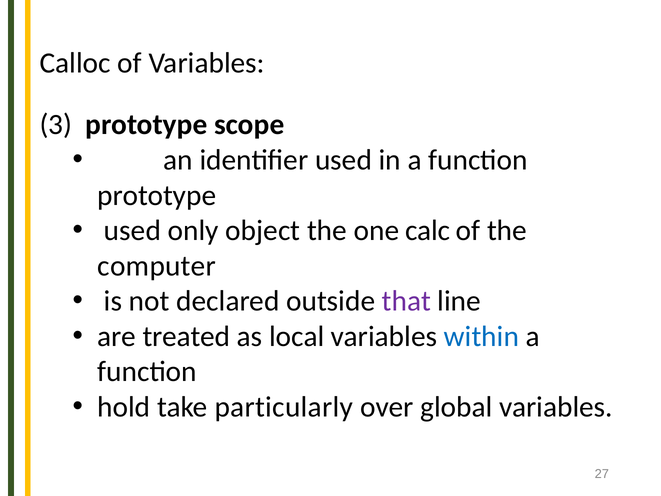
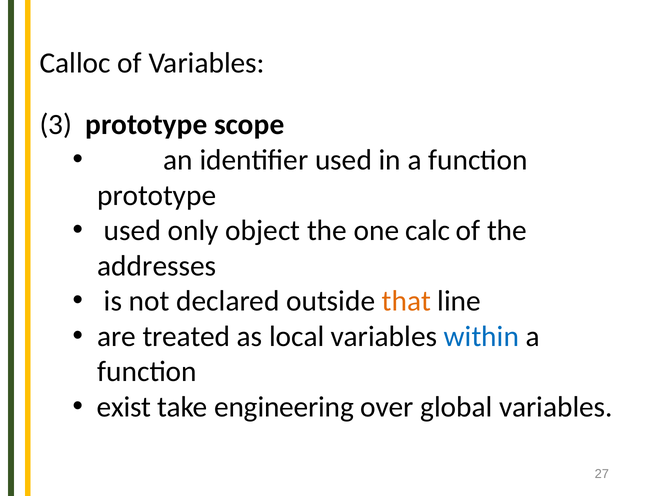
computer: computer -> addresses (157, 266)
that colour: purple -> orange (406, 301)
hold: hold -> exist (124, 407)
particularly: particularly -> engineering (284, 407)
